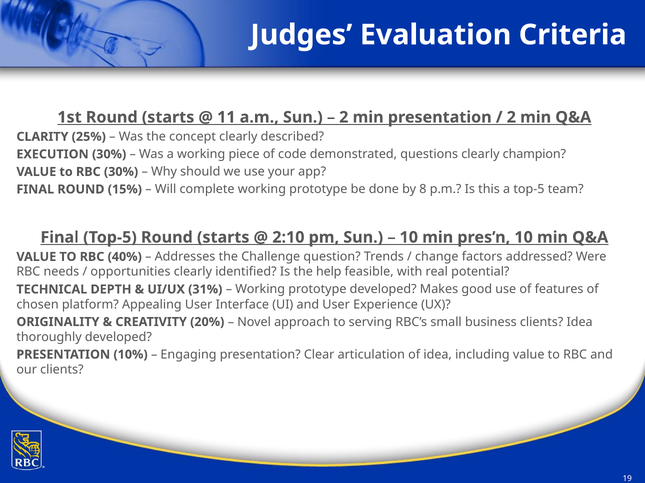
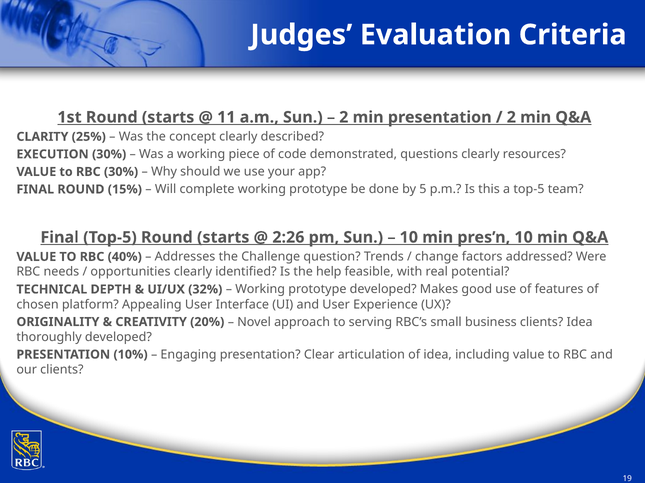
champion: champion -> resources (534, 154)
8: 8 -> 5 (423, 190)
2:10: 2:10 -> 2:26 (288, 238)
31%: 31% -> 32% (205, 290)
